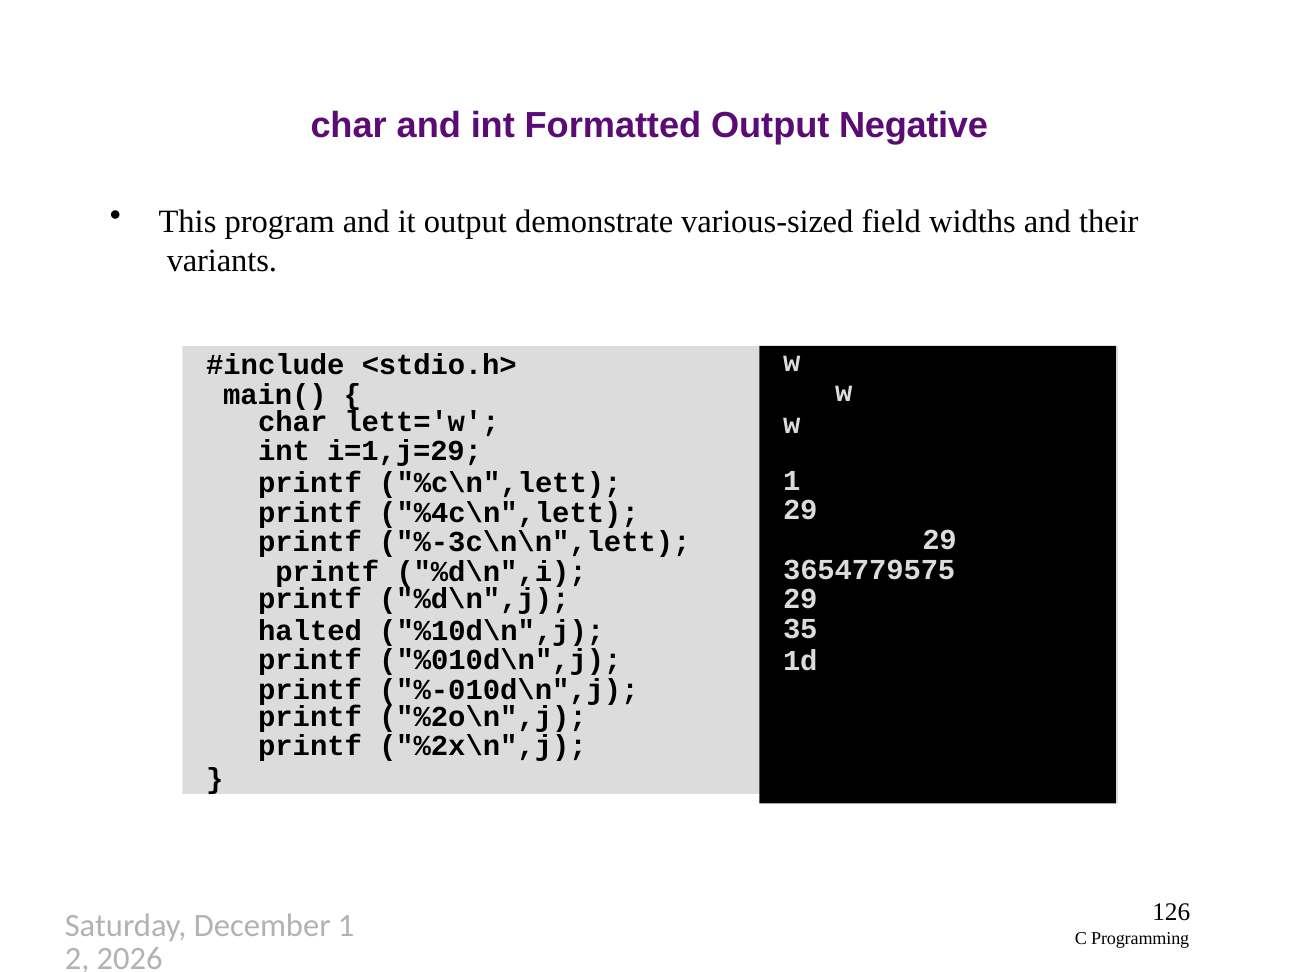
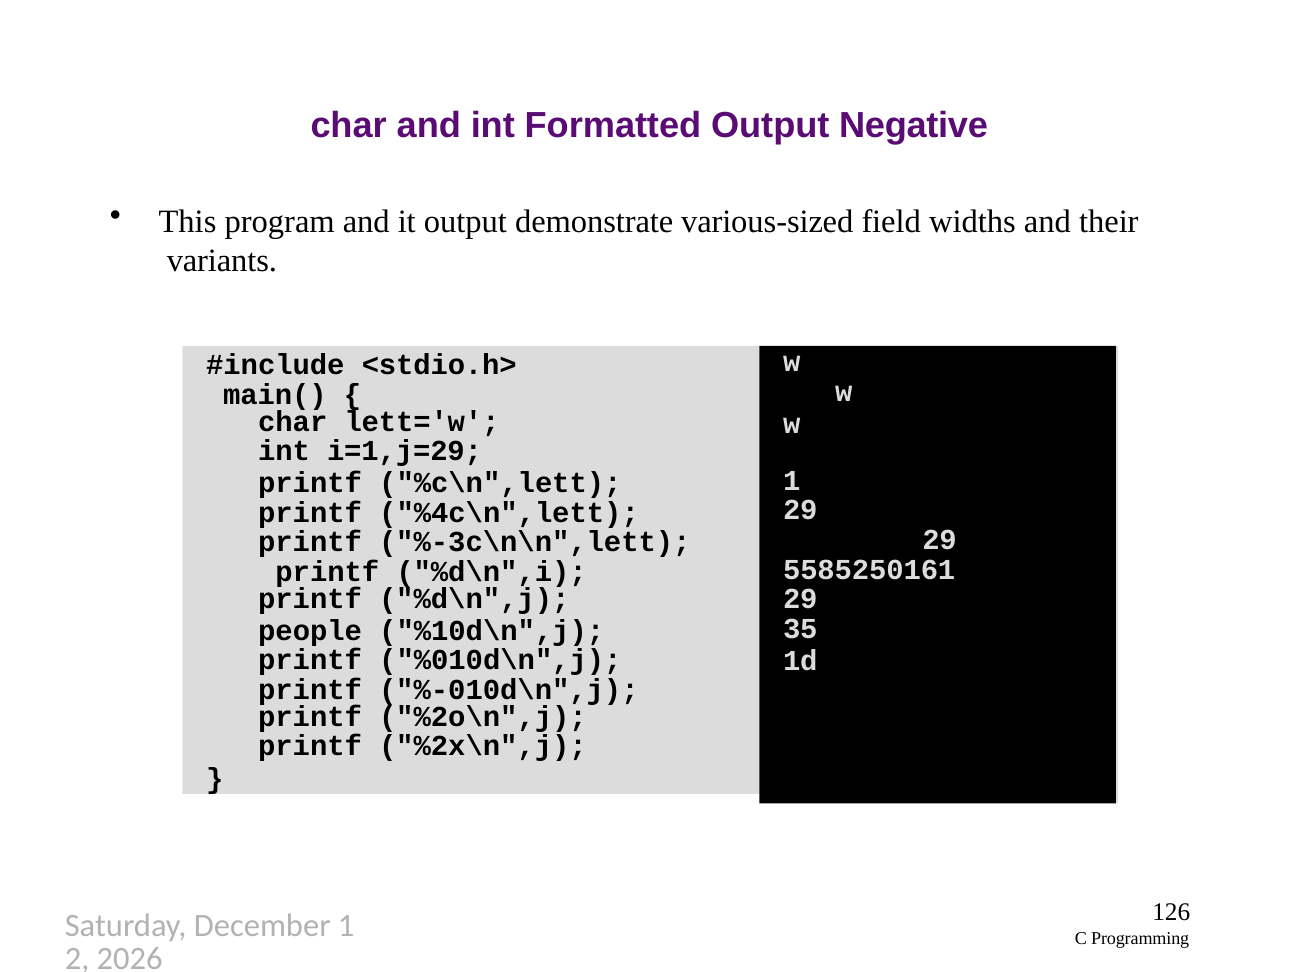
3654779575: 3654779575 -> 5585250161 (869, 569)
halted: halted -> people (310, 630)
